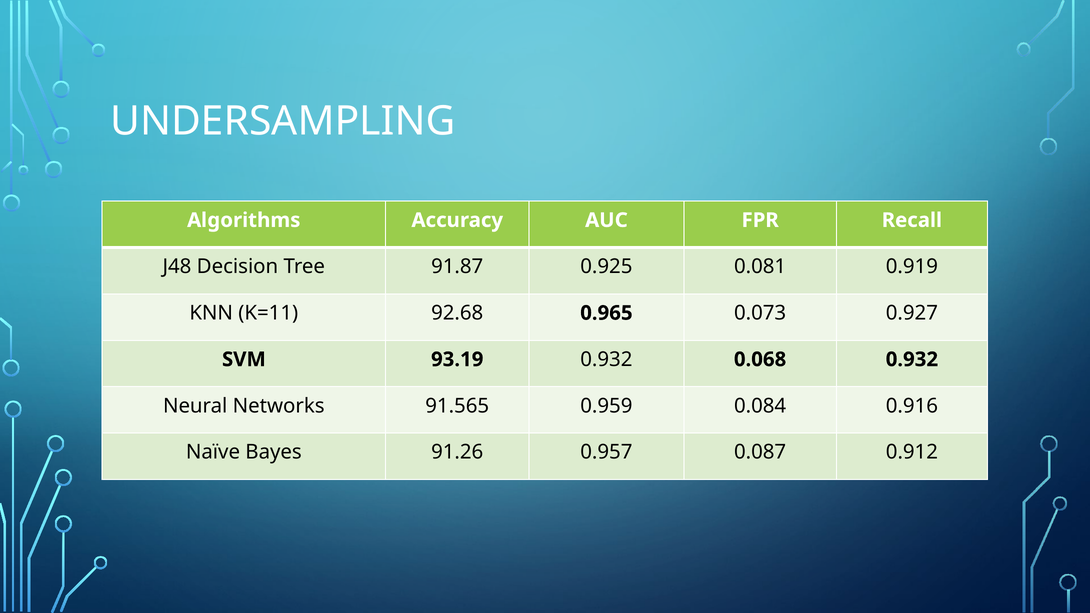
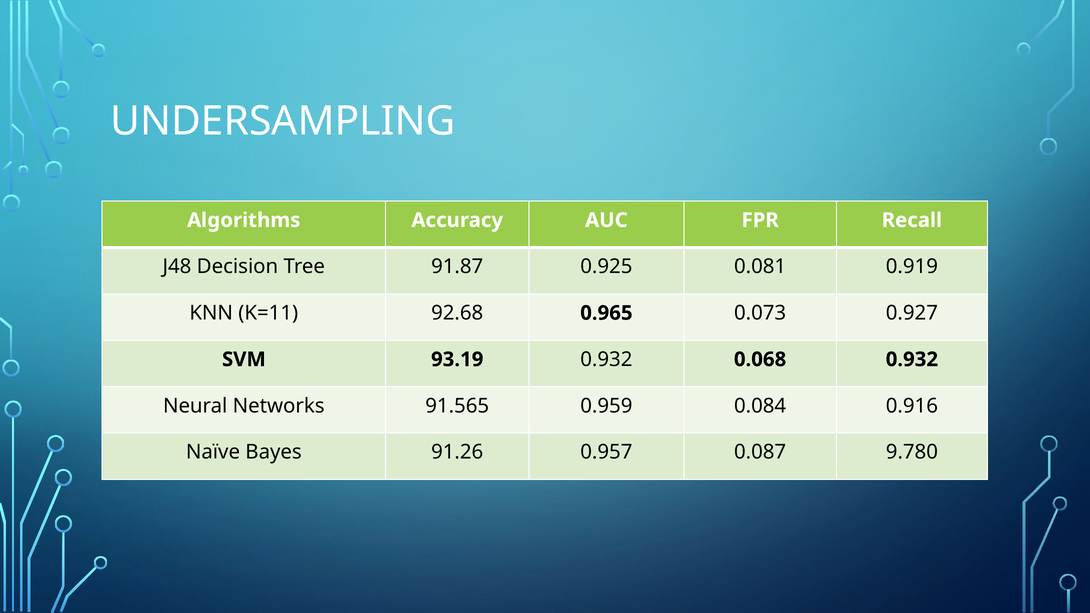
0.912: 0.912 -> 9.780 (912, 452)
